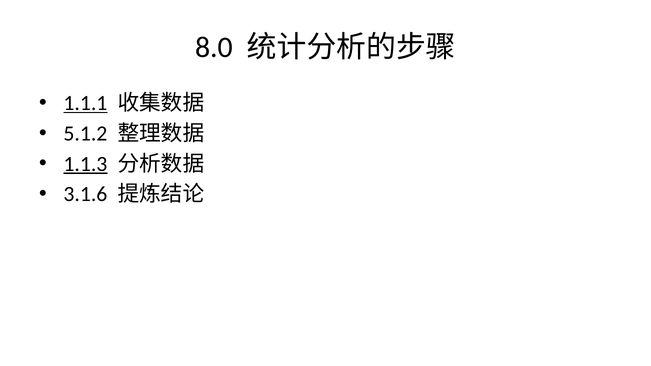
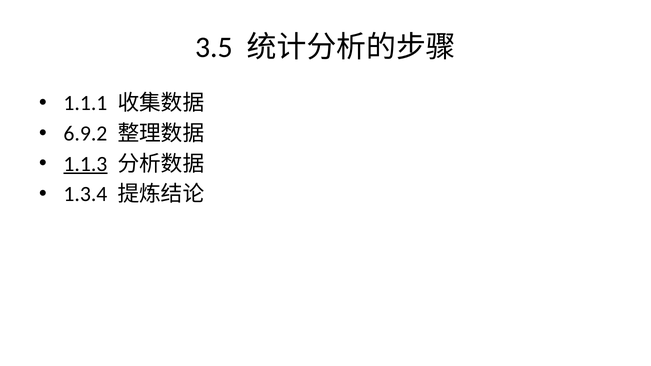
8.0: 8.0 -> 3.5 (214, 47)
1.1.1 underline: present -> none (85, 103)
5.1.2: 5.1.2 -> 6.9.2 (85, 134)
3.1.6: 3.1.6 -> 1.3.4 (85, 194)
